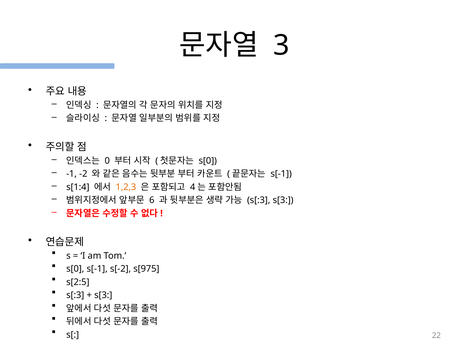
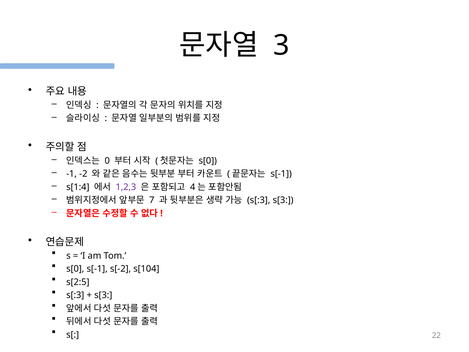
1,2,3 colour: orange -> purple (126, 187)
6: 6 -> 7 (152, 200)
s[975: s[975 -> s[104 (146, 269)
